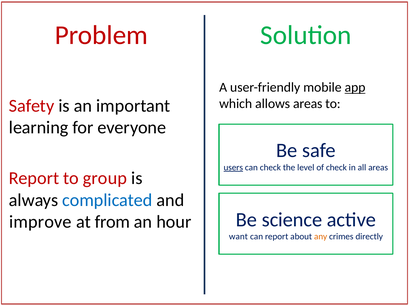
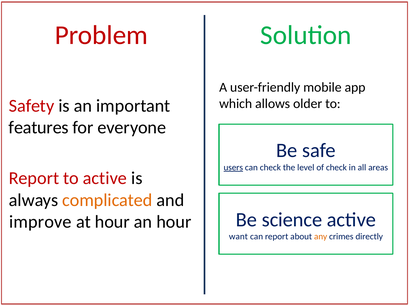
app underline: present -> none (355, 88)
allows areas: areas -> older (308, 104)
learning: learning -> features (39, 128)
to group: group -> active (105, 179)
complicated colour: blue -> orange (107, 201)
at from: from -> hour (112, 222)
